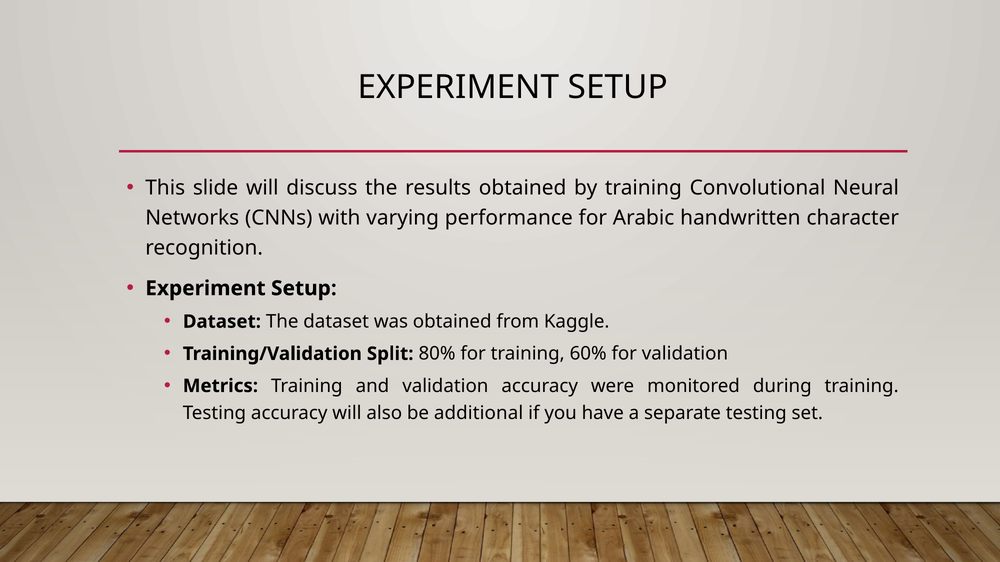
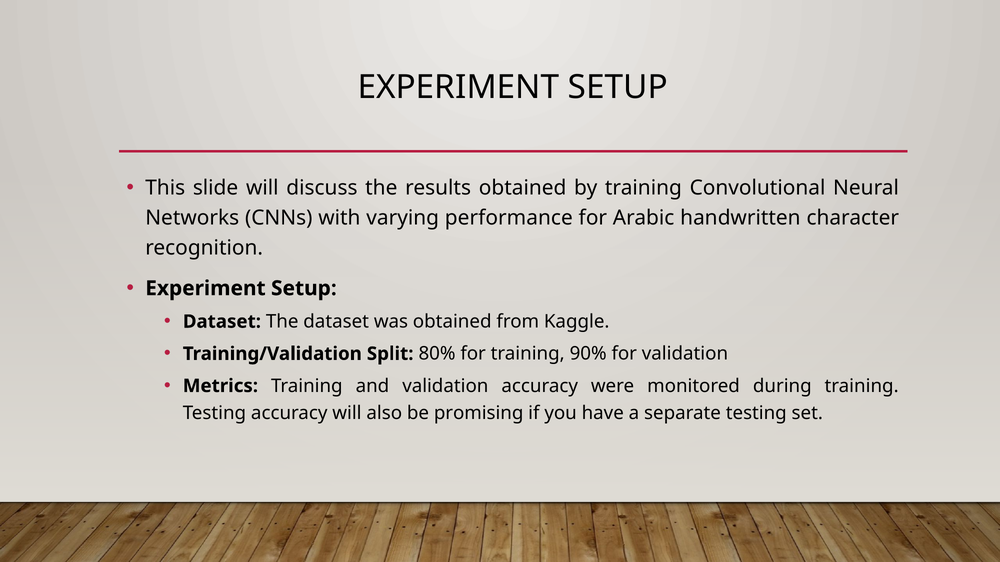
60%: 60% -> 90% (588, 354)
additional: additional -> promising (479, 413)
